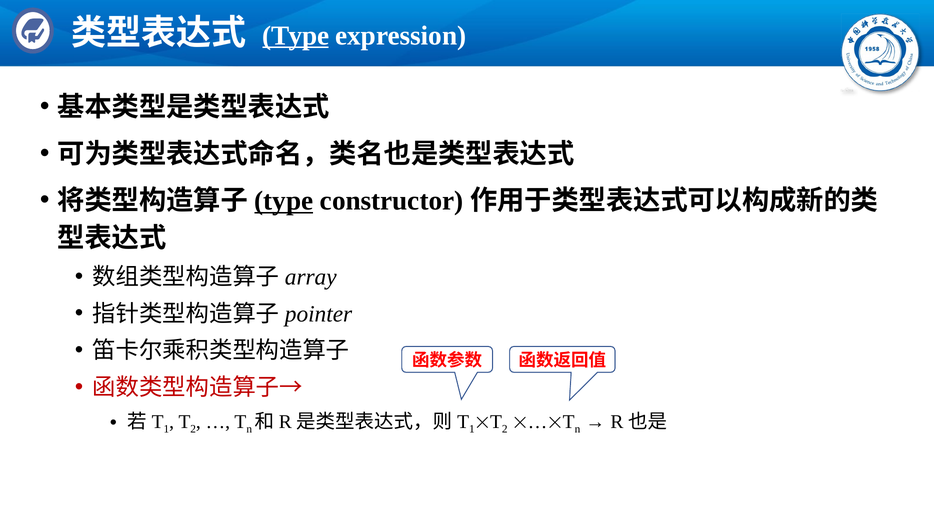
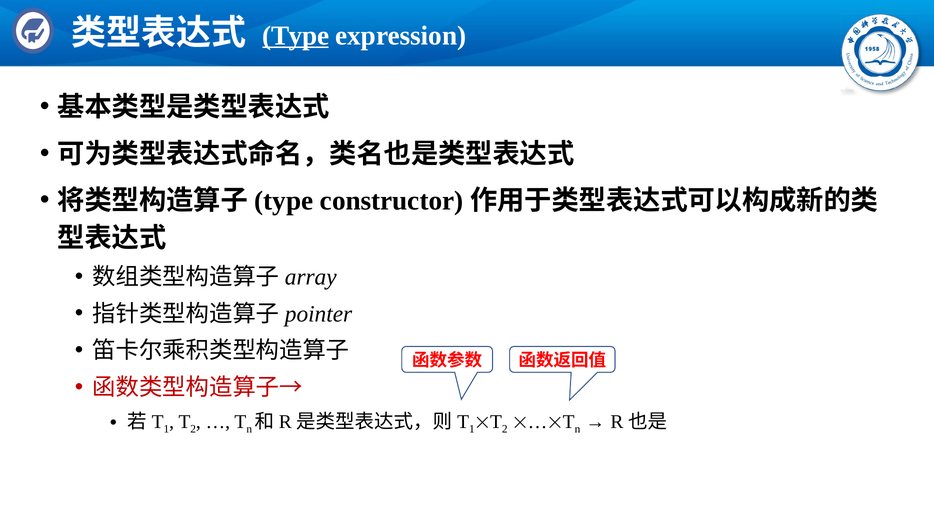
type underline: present -> none (284, 201)
